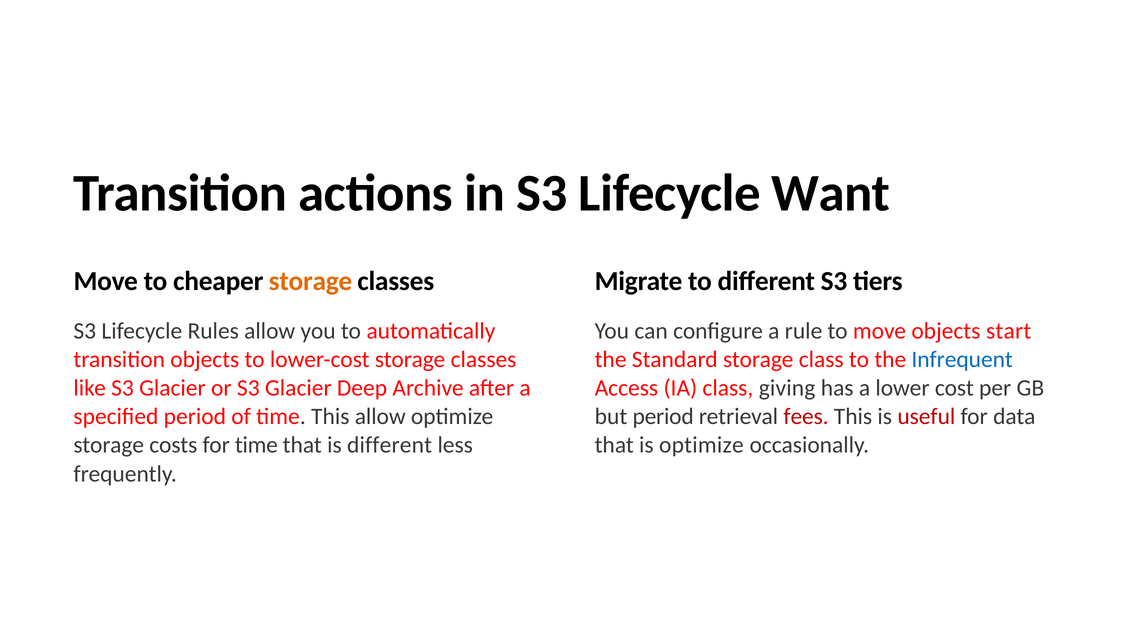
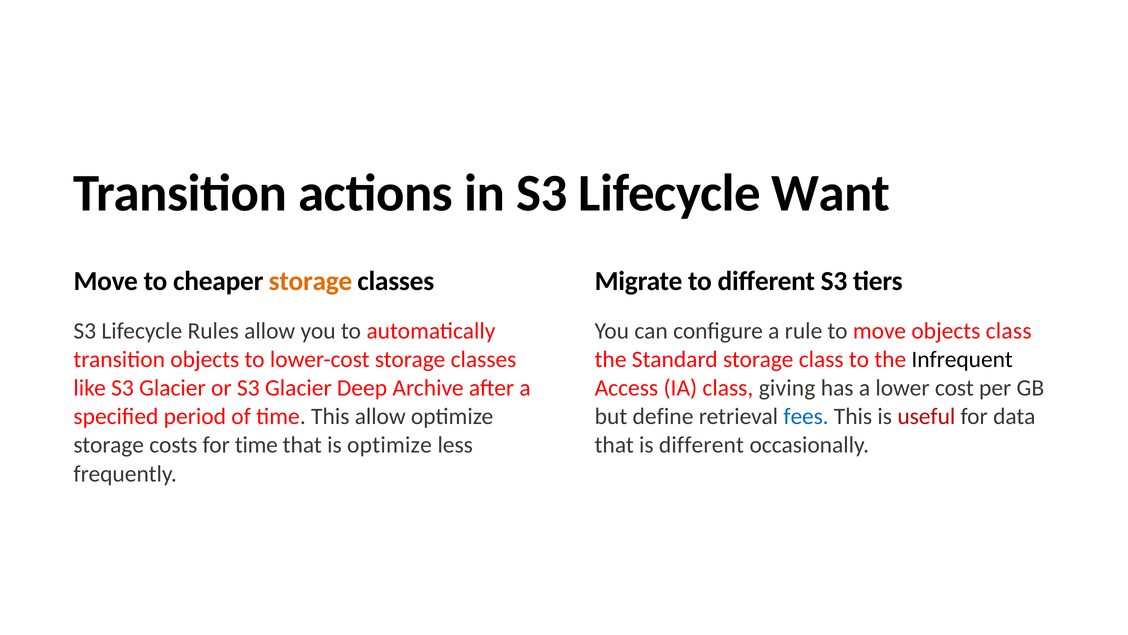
objects start: start -> class (1009, 331)
Infrequent colour: blue -> black (962, 359)
but period: period -> define (663, 416)
fees colour: red -> blue (806, 416)
is different: different -> optimize (389, 445)
is optimize: optimize -> different (701, 445)
